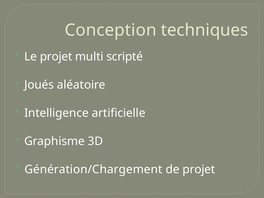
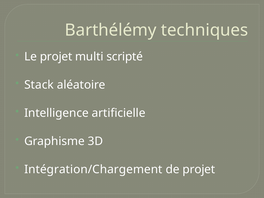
Conception: Conception -> Barthélémy (111, 30)
Joués: Joués -> Stack (39, 85)
Génération/Chargement: Génération/Chargement -> Intégration/Chargement (93, 169)
